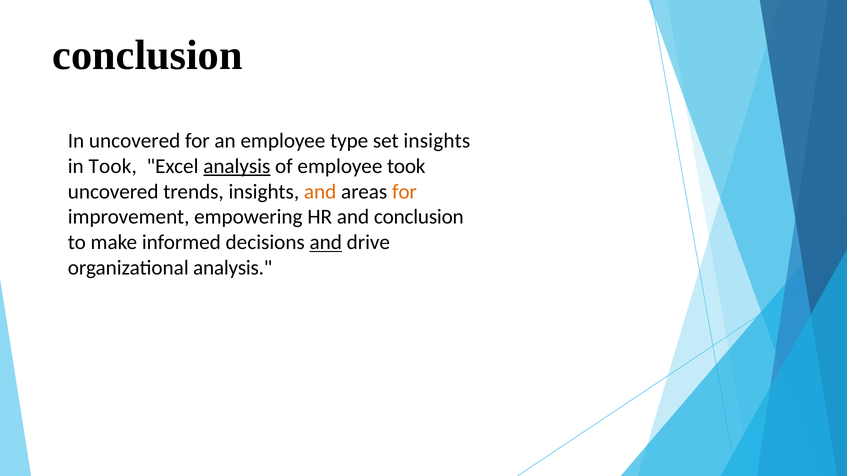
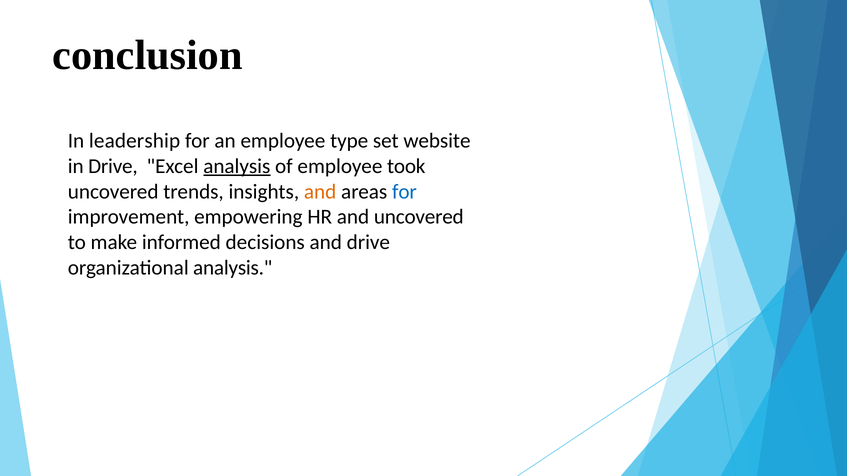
In uncovered: uncovered -> leadership (135, 141)
set insights: insights -> website (437, 141)
in Took: Took -> Drive (113, 166)
for colour: orange -> blue (404, 192)
and conclusion: conclusion -> uncovered (419, 217)
and underline: present -> none (326, 243)
